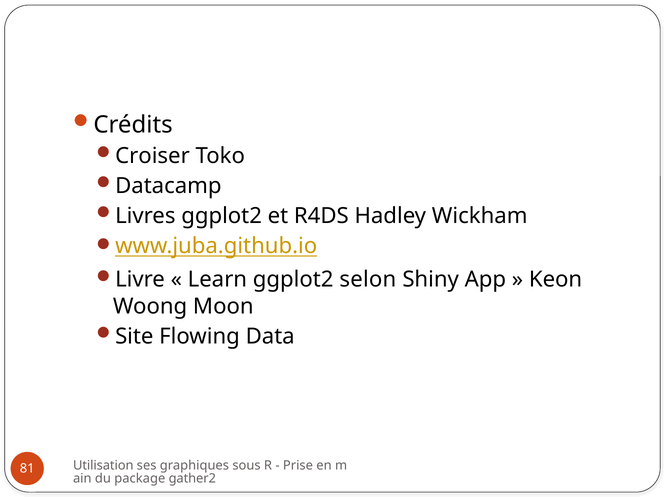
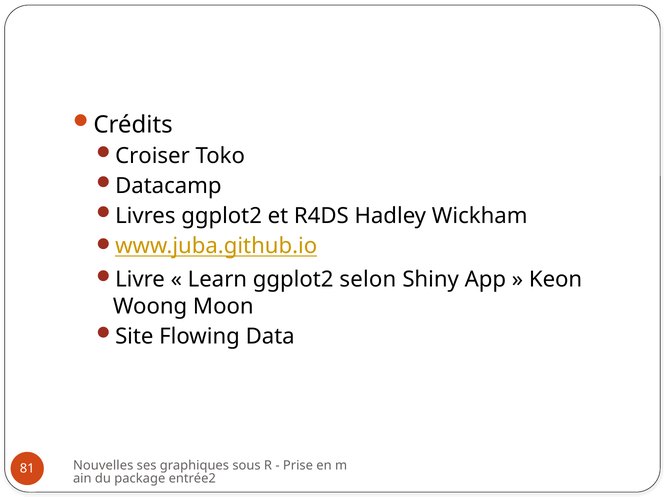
Utilisation: Utilisation -> Nouvelles (103, 465)
gather2: gather2 -> entrée2 (192, 478)
